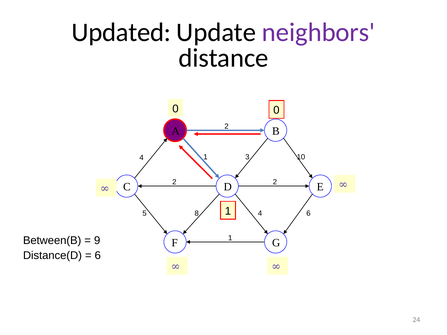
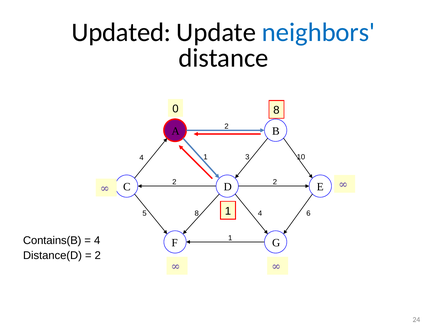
neighbors colour: purple -> blue (319, 33)
0 0: 0 -> 8 (276, 110)
Between(B: Between(B -> Contains(B (52, 241)
9: 9 -> 4 (97, 241)
6: 6 -> 2 (98, 256)
